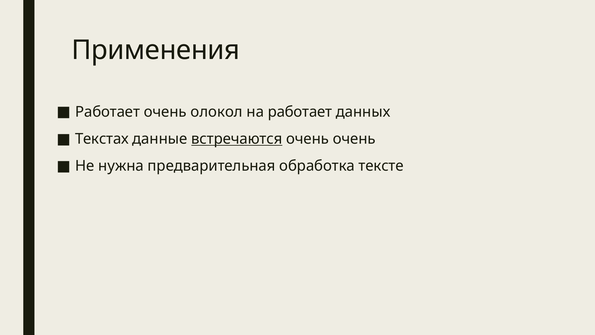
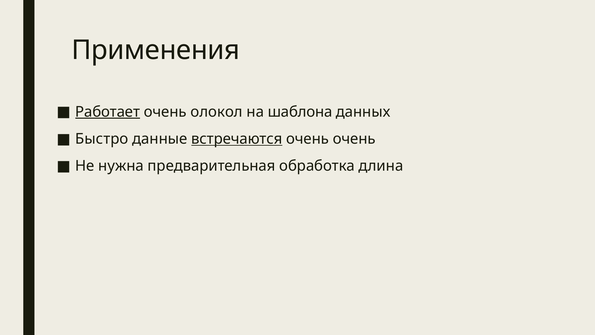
Работает underline: none -> present (108, 112)
на работает: работает -> шаблона (300, 112)
Текстах: Текстах -> Быстро (102, 139)
тексте: тексте -> длина (381, 166)
